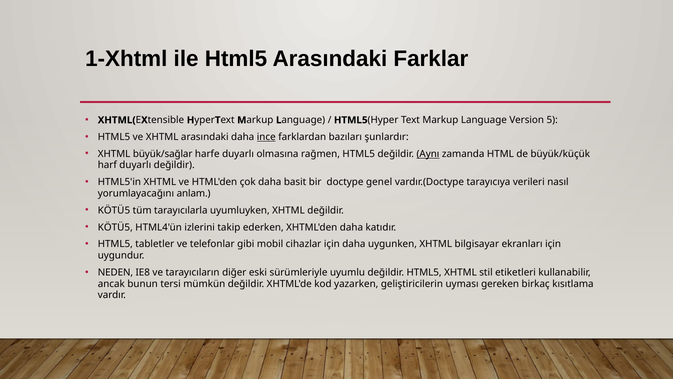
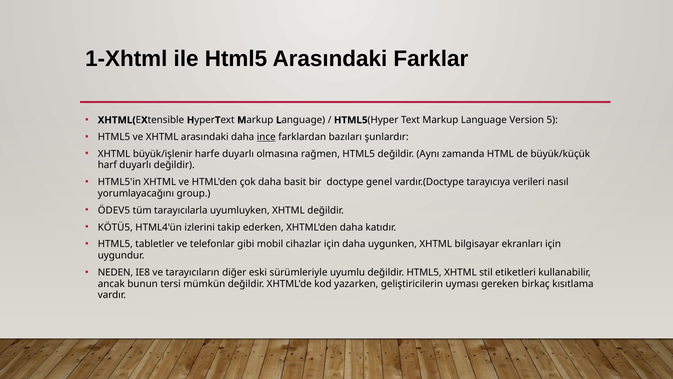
büyük/sağlar: büyük/sağlar -> büyük/işlenir (163, 154)
Aynı underline: present -> none (428, 154)
anlam: anlam -> group (194, 193)
KÖTÜ5: KÖTÜ5 -> ÖDEV5 (114, 210)
